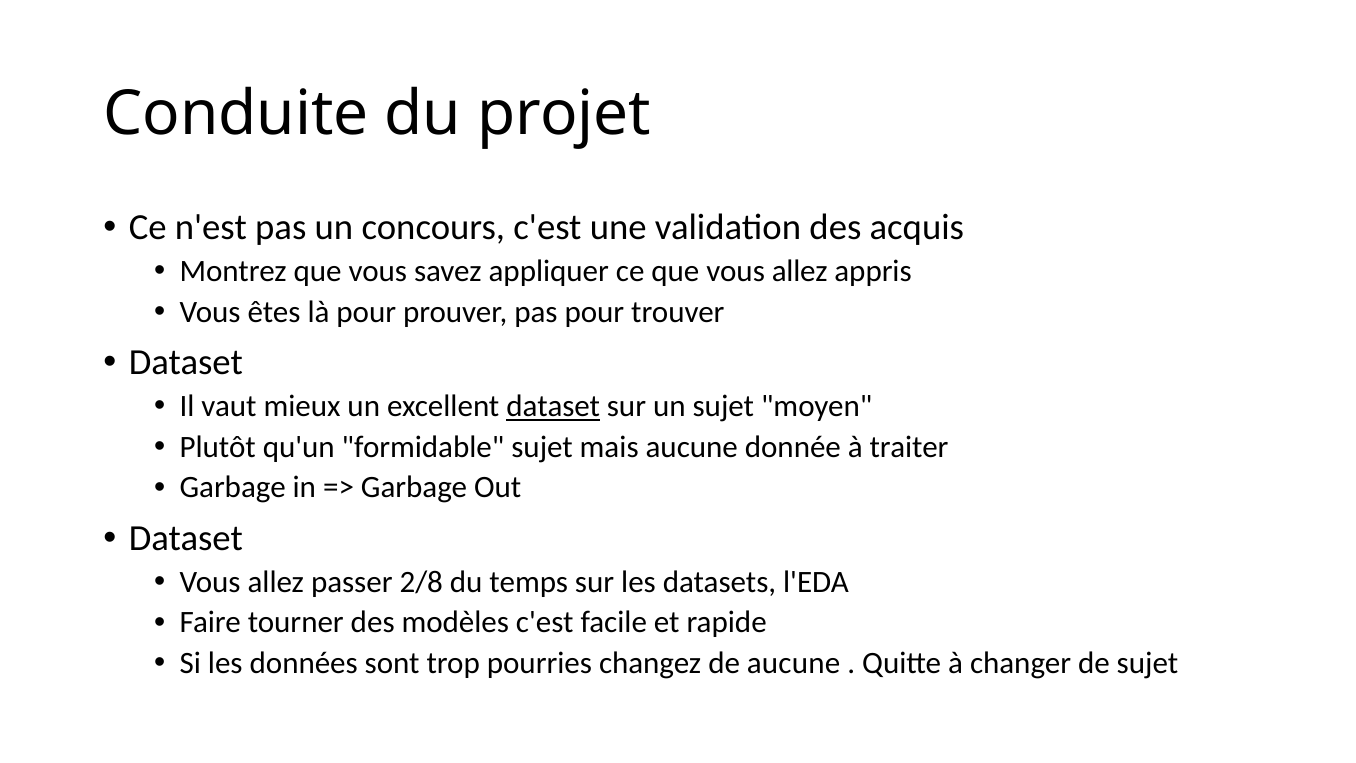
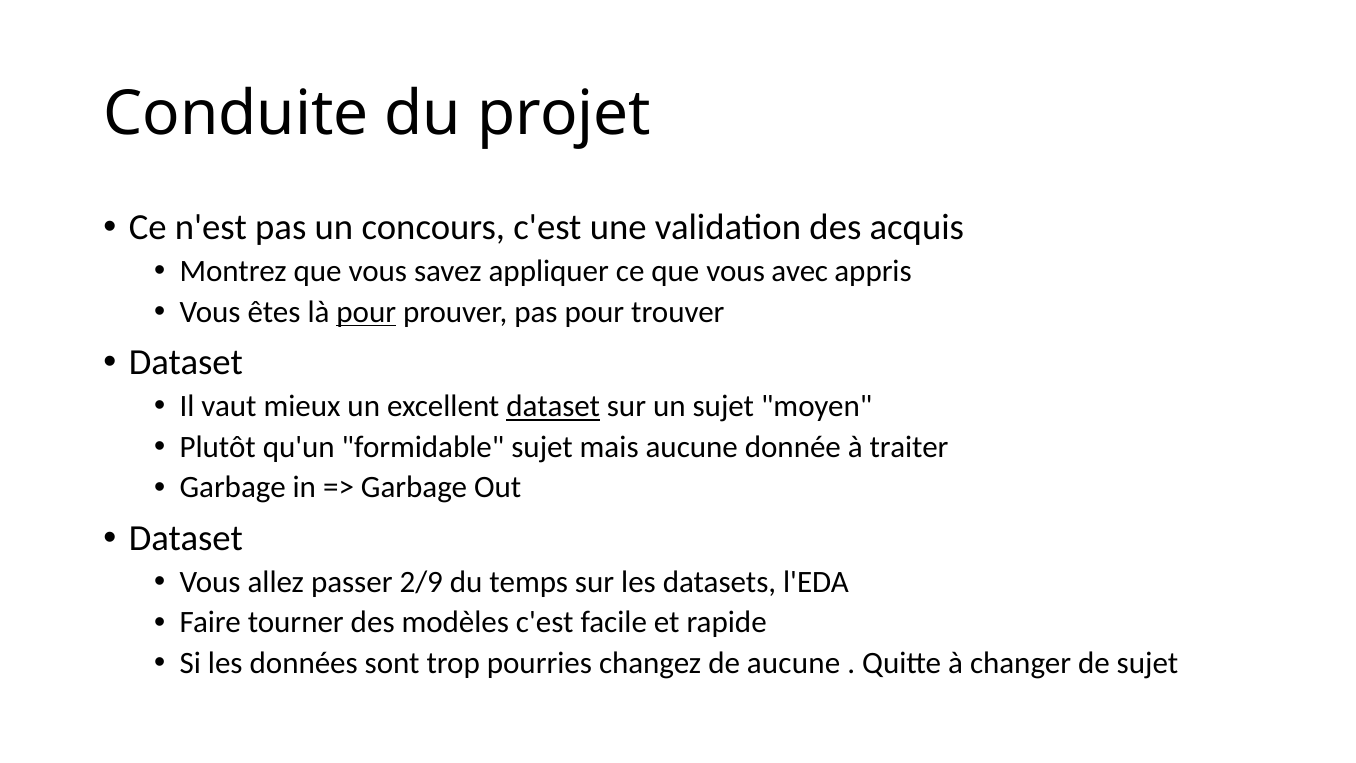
que vous allez: allez -> avec (800, 271)
pour underline: none -> present (366, 312)
2/8: 2/8 -> 2/9 (421, 582)
